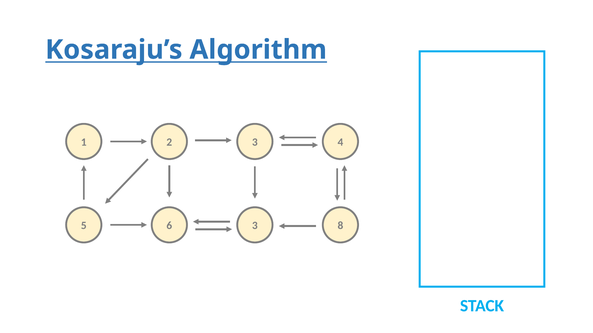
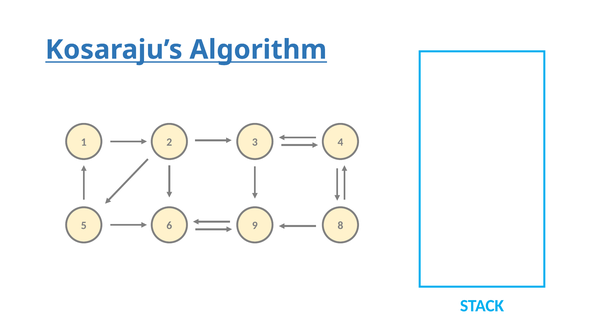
6 3: 3 -> 9 (255, 226)
